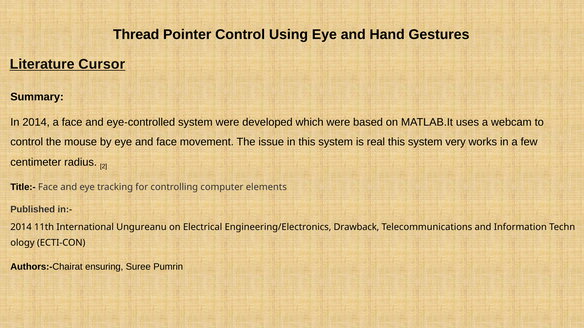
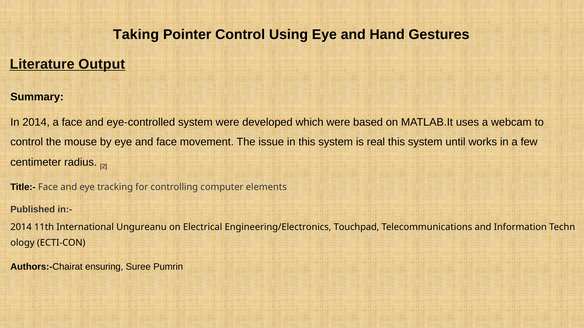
Thread: Thread -> Taking (136, 35)
Cursor: Cursor -> Output (102, 64)
very: very -> until (455, 142)
Drawback: Drawback -> Touchpad (356, 227)
